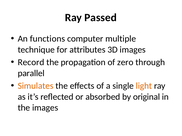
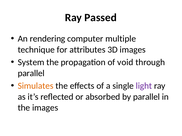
functions: functions -> rendering (48, 39)
Record: Record -> System (31, 63)
zero: zero -> void (125, 63)
light colour: orange -> purple (144, 86)
by original: original -> parallel (147, 97)
